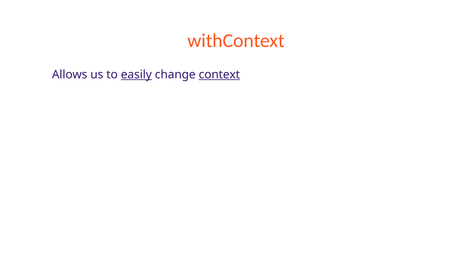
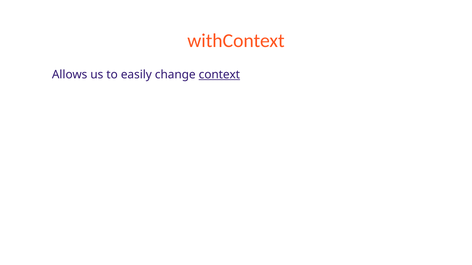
easily underline: present -> none (136, 75)
